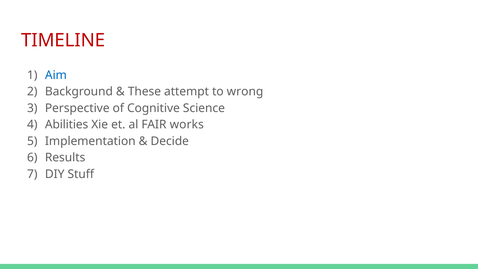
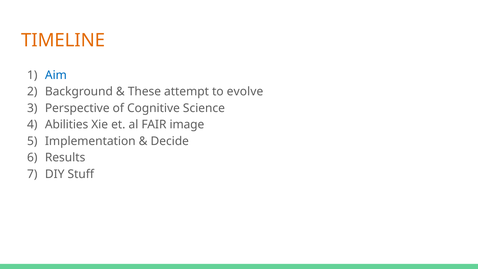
TIMELINE colour: red -> orange (63, 40)
wrong: wrong -> evolve (245, 92)
works: works -> image (187, 125)
